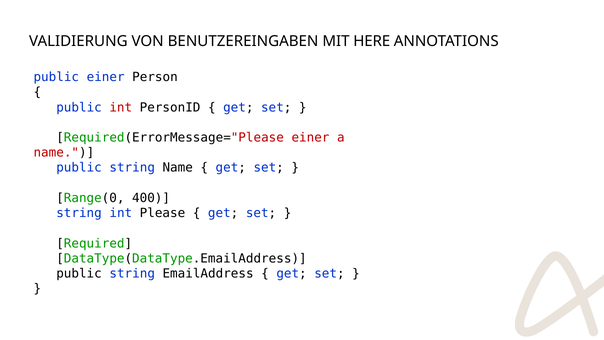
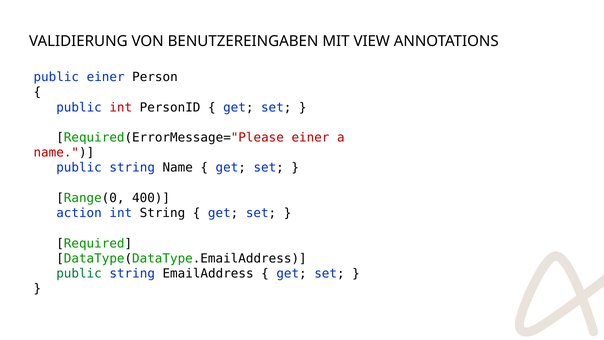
HERE: HERE -> VIEW (372, 41)
string: string -> action (79, 213)
int Please: Please -> String (162, 213)
public colour: black -> green (79, 274)
